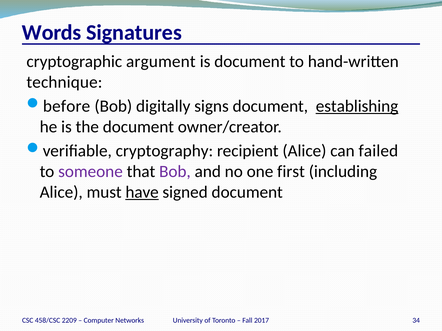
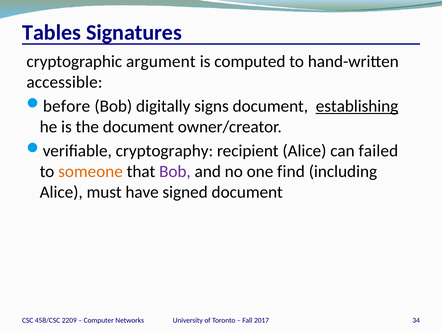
Words: Words -> Tables (52, 32)
is document: document -> computed (250, 62)
technique: technique -> accessible (64, 82)
someone colour: purple -> orange (90, 172)
first: first -> find (291, 172)
have underline: present -> none (142, 192)
